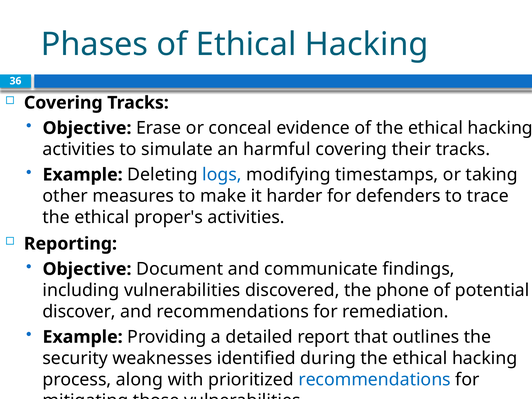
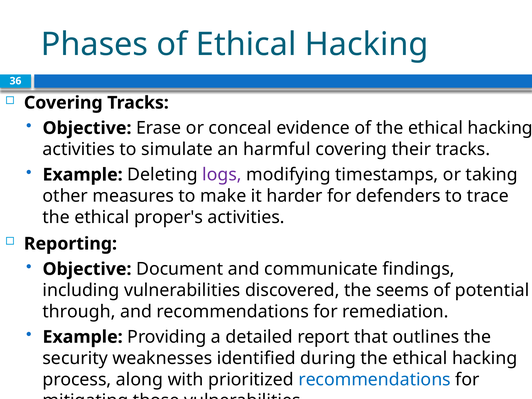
logs colour: blue -> purple (222, 175)
phone: phone -> seems (403, 290)
discover: discover -> through (79, 312)
